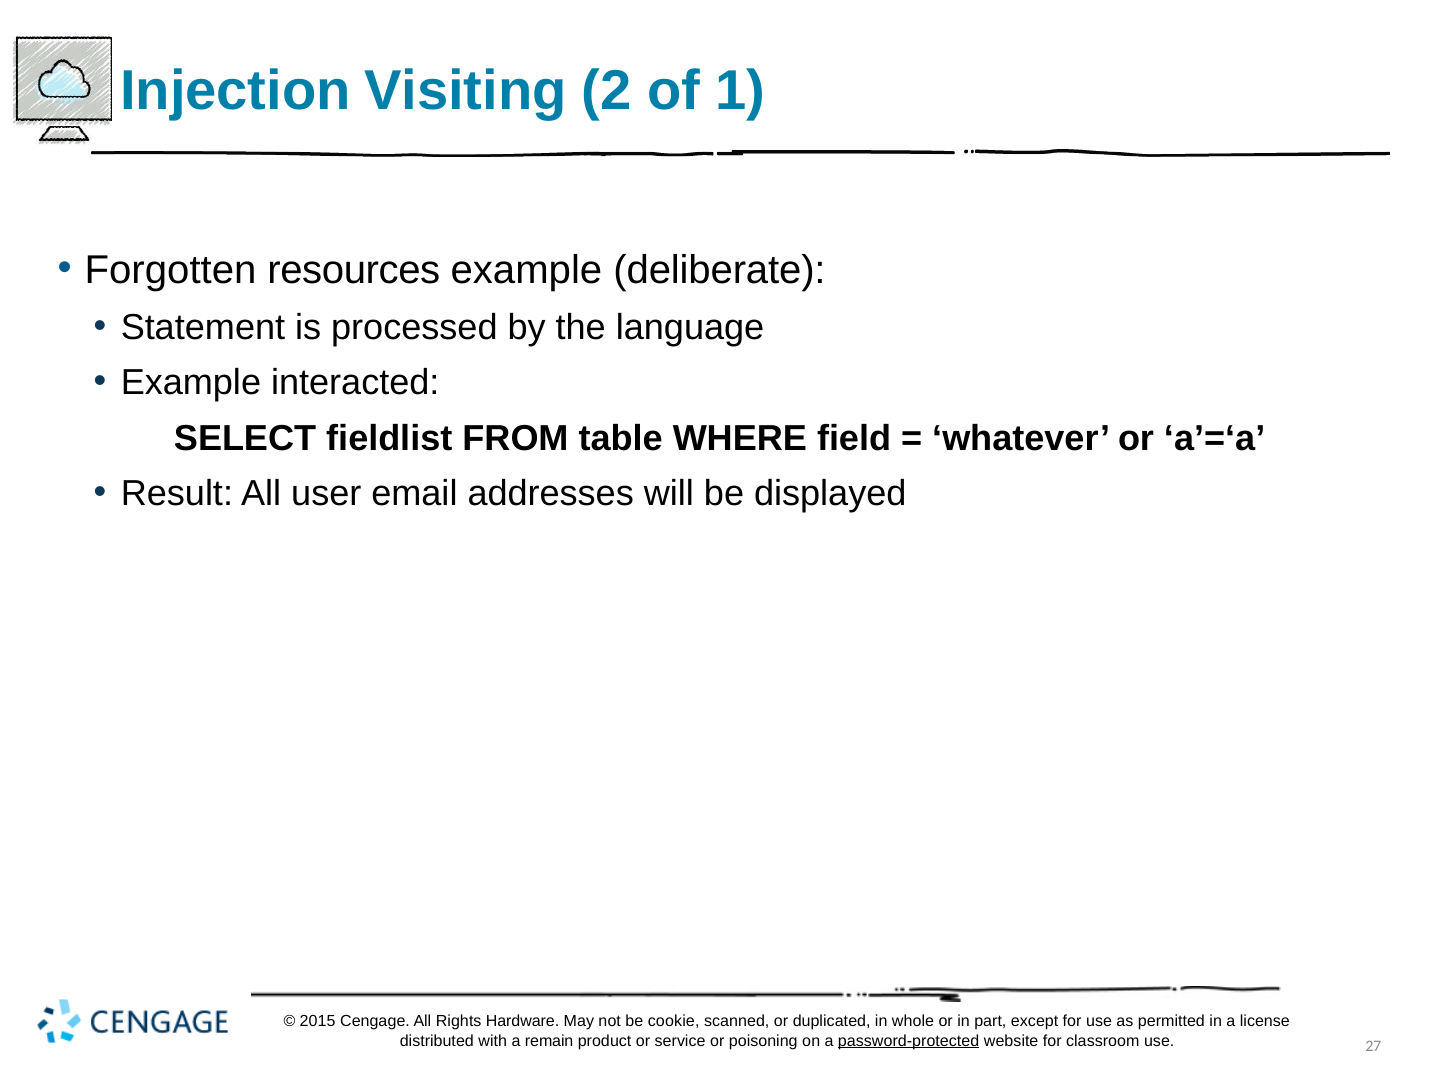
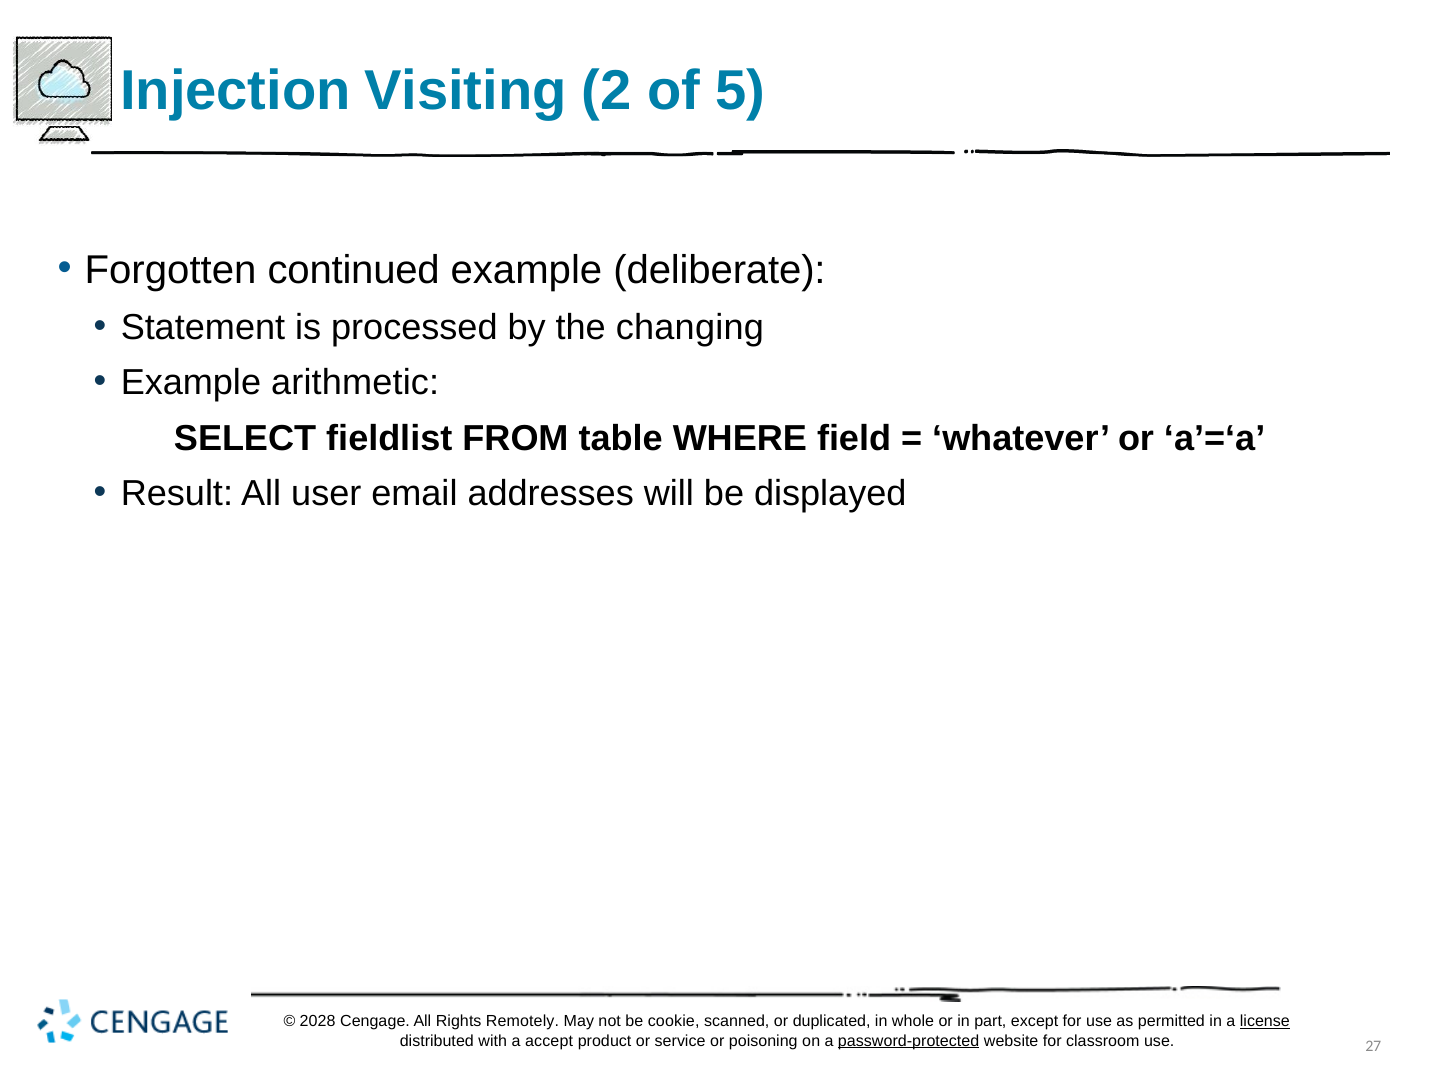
1: 1 -> 5 (741, 91)
resources: resources -> continued (354, 270)
language: language -> changing (690, 327)
interacted: interacted -> arithmetic (355, 383)
2015: 2015 -> 2028 (318, 1022)
Hardware: Hardware -> Remotely (522, 1022)
license underline: none -> present (1265, 1022)
remain: remain -> accept (549, 1041)
